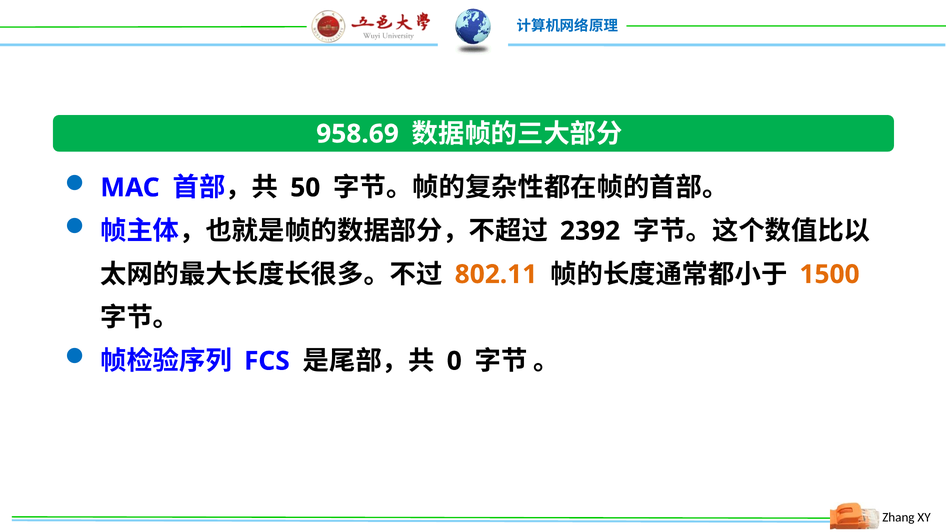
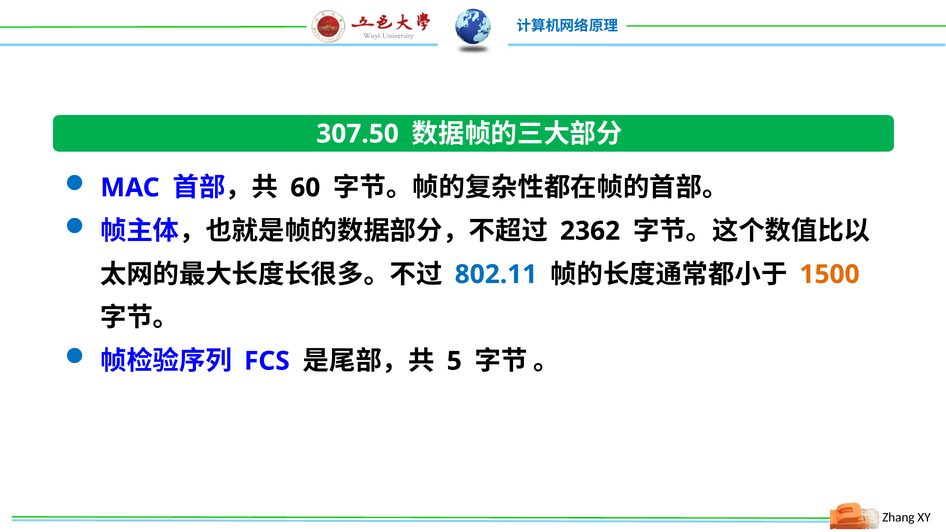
958.69: 958.69 -> 307.50 (358, 134)
50: 50 -> 60 (305, 188)
2392: 2392 -> 2362 (590, 231)
802.11 colour: orange -> blue (496, 274)
0: 0 -> 5 (454, 361)
